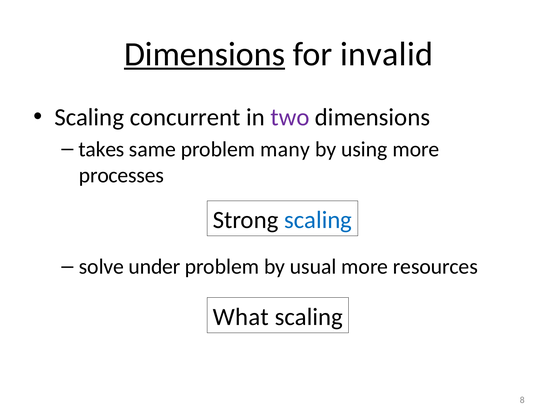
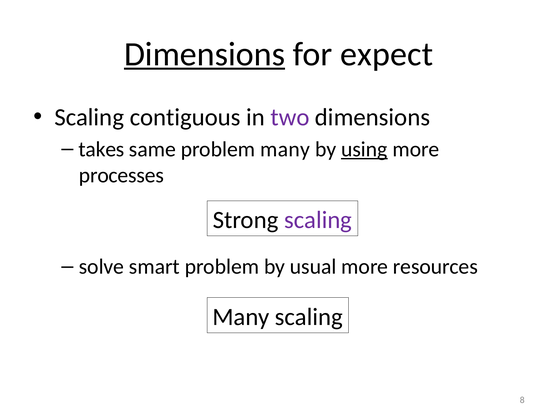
invalid: invalid -> expect (387, 54)
concurrent: concurrent -> contiguous (185, 117)
using underline: none -> present (364, 149)
scaling colour: blue -> purple (318, 220)
under: under -> smart (154, 266)
What: What -> Many (241, 316)
